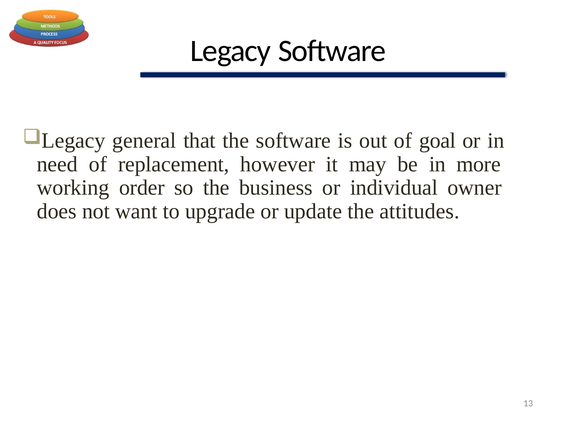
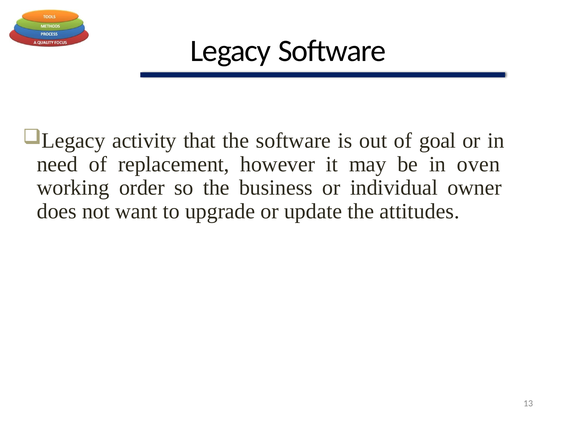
general: general -> activity (144, 141)
more: more -> oven (478, 164)
